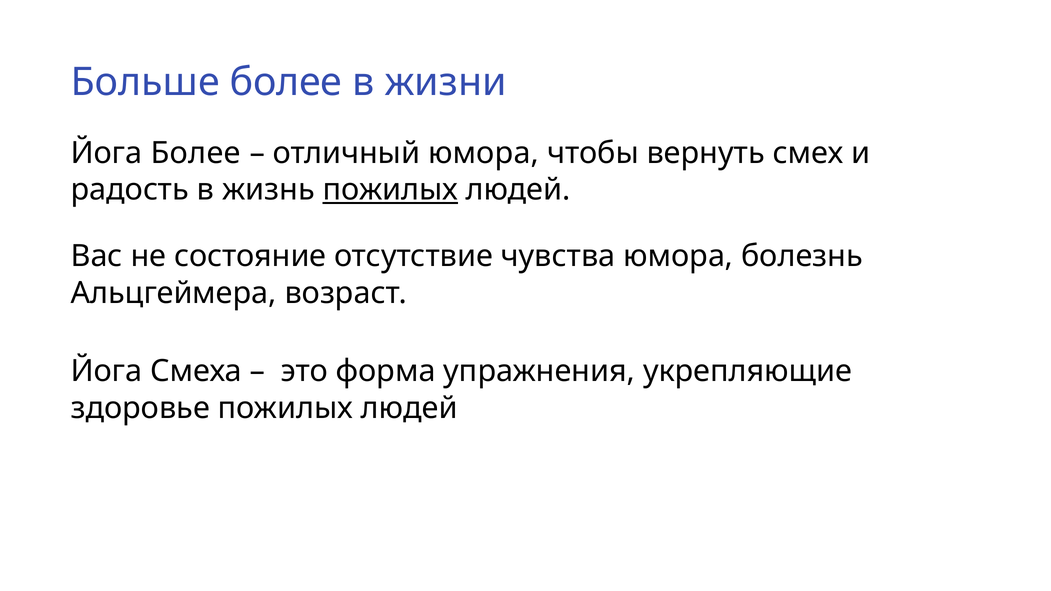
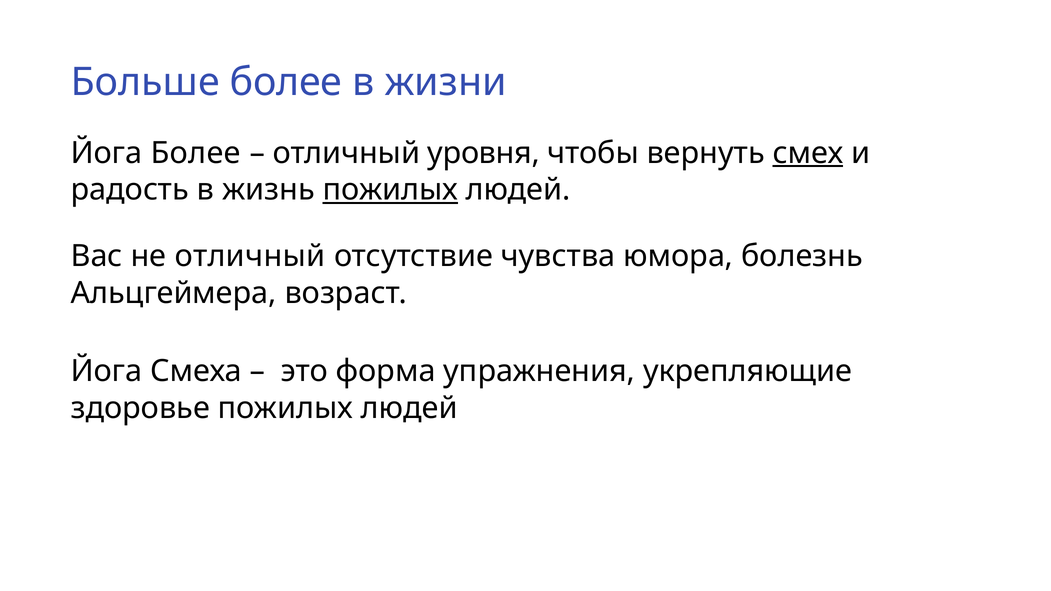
отличный юмора: юмора -> уровня (484, 153)
смех underline: none -> present (808, 153)
не состояние: состояние -> отличный (250, 256)
